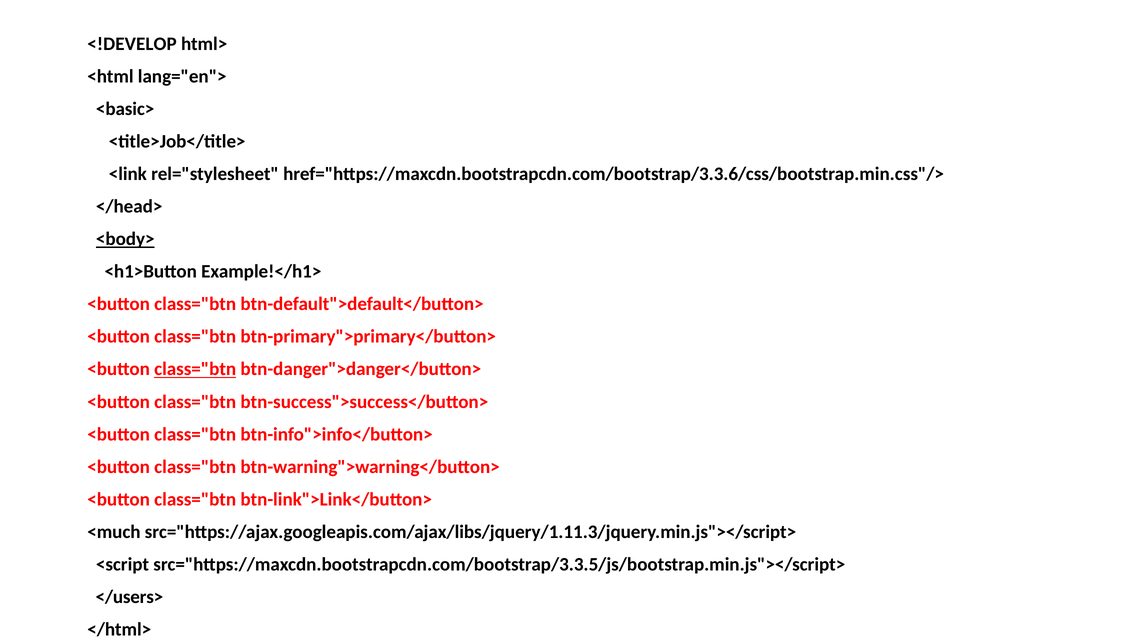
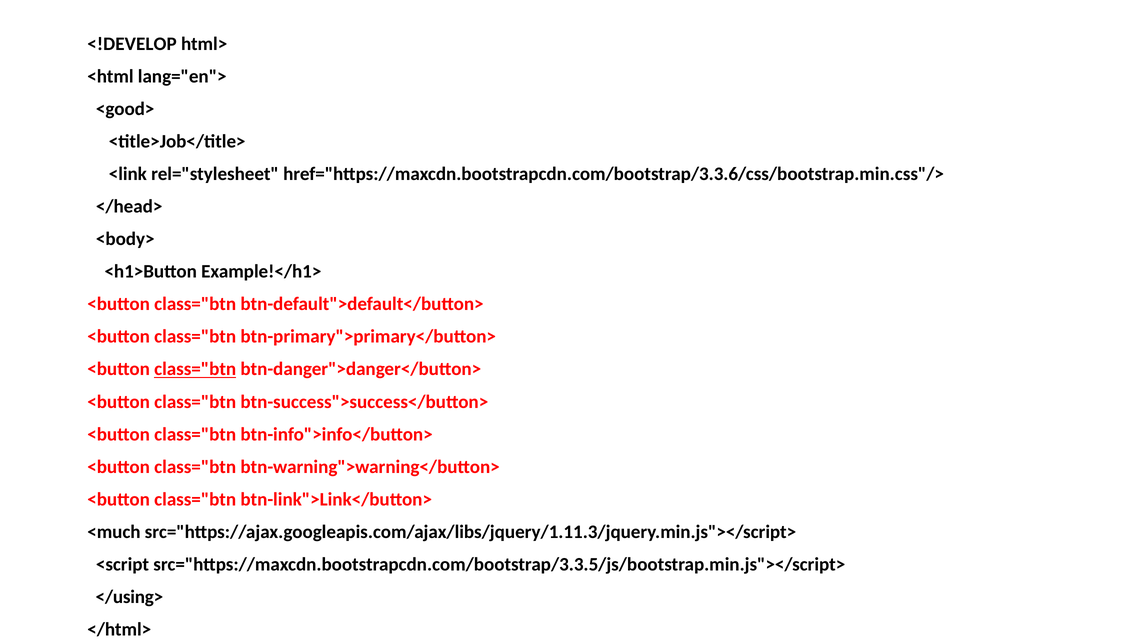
<basic>: <basic> -> <good> (125, 109)
<body> underline: present -> none (125, 239)
</users>: </users> -> </using> (129, 597)
